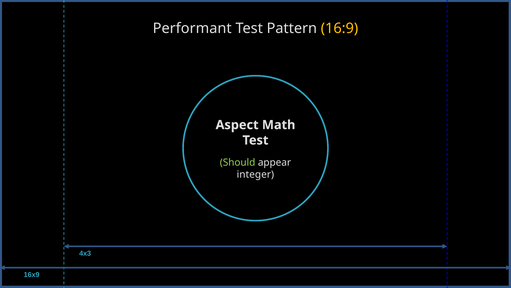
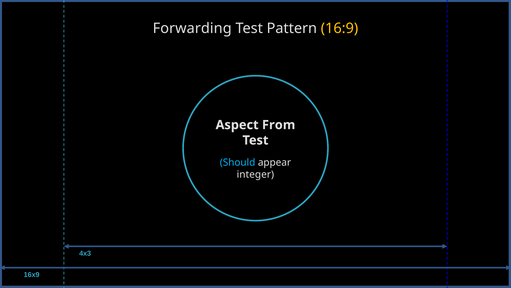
Performant: Performant -> Forwarding (192, 28)
Math: Math -> From (279, 125)
Should colour: light green -> light blue (238, 162)
